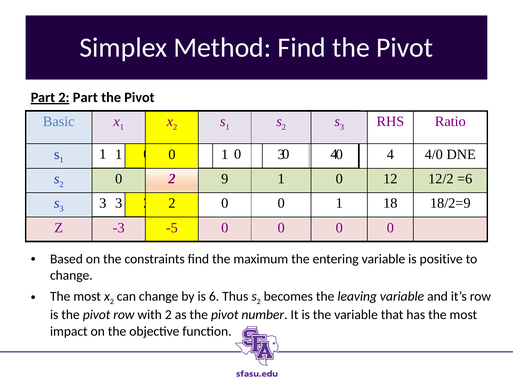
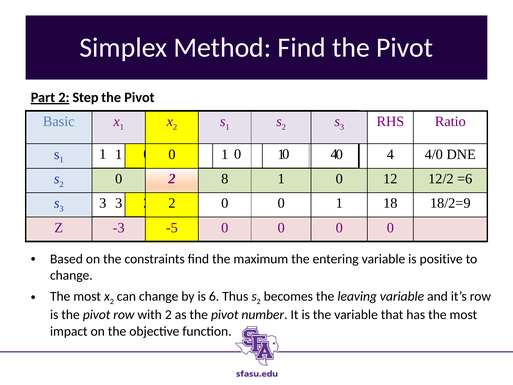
2 Part: Part -> Step (85, 97)
0 1 3: 3 -> 1 (281, 154)
9: 9 -> 8 (225, 179)
